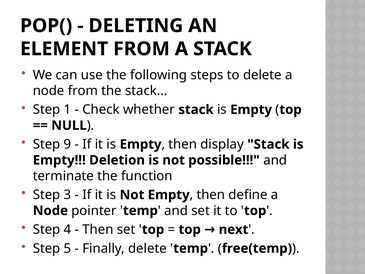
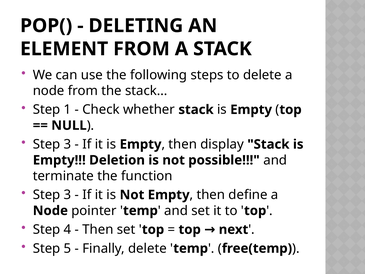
9: 9 -> 3 (68, 144)
